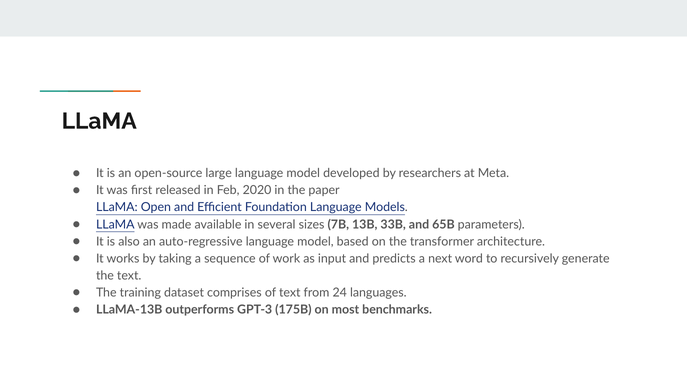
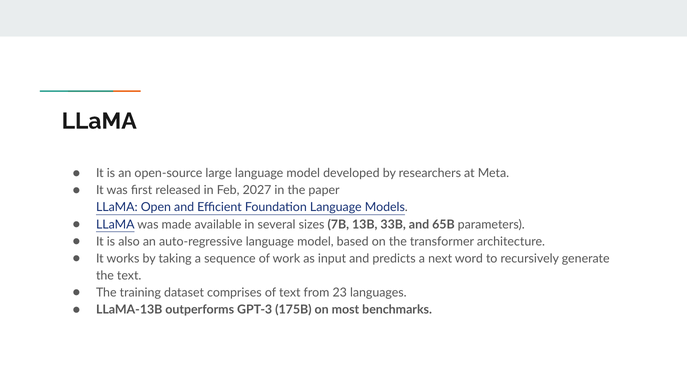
2020: 2020 -> 2027 (257, 191)
24: 24 -> 23 (340, 293)
